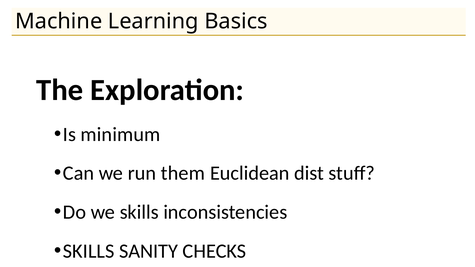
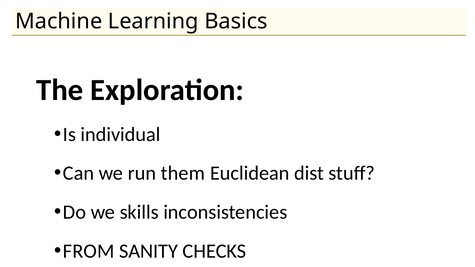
minimum: minimum -> individual (121, 134)
SKILLS: SKILLS -> FROM (89, 251)
